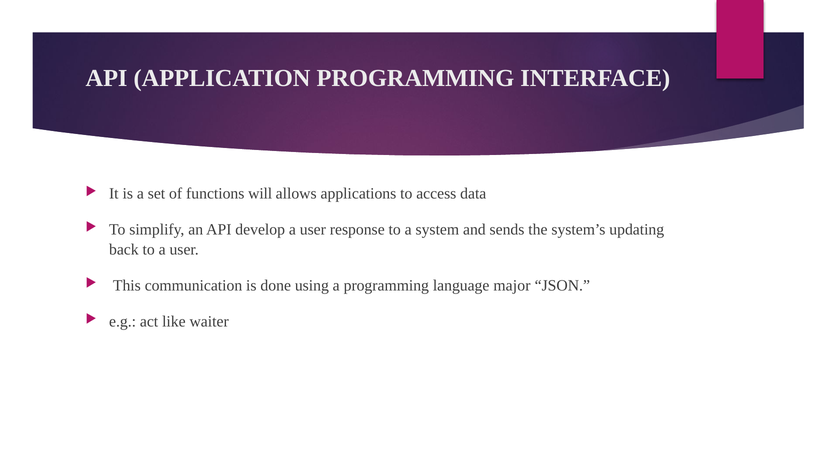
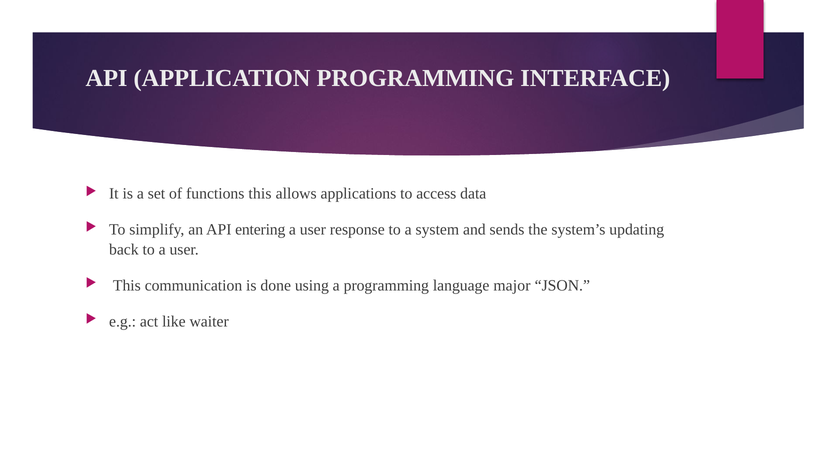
functions will: will -> this (260, 194)
develop: develop -> entering (260, 230)
